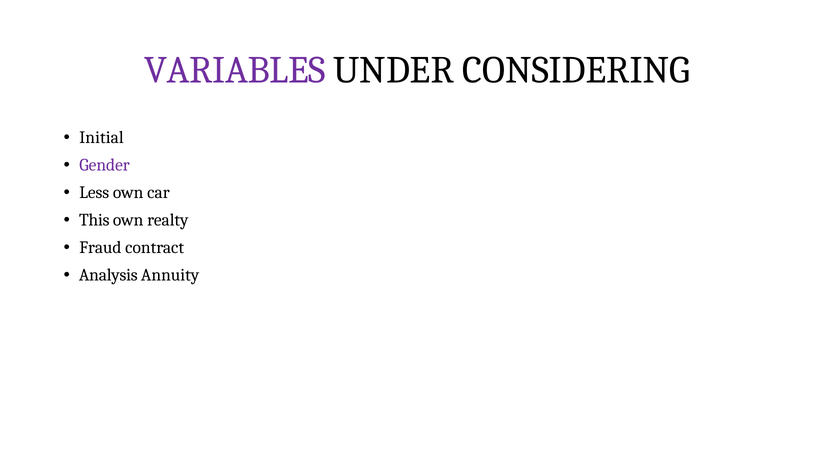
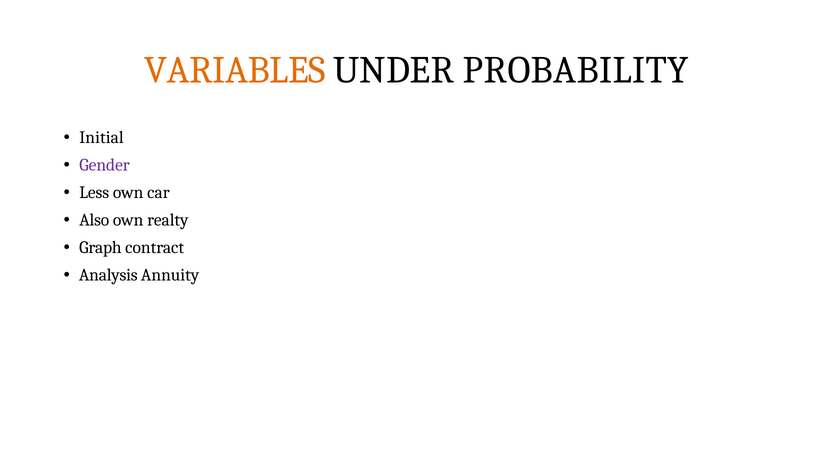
VARIABLES colour: purple -> orange (235, 70)
CONSIDERING: CONSIDERING -> PROBABILITY (576, 70)
This: This -> Also (94, 220)
Fraud: Fraud -> Graph (100, 248)
